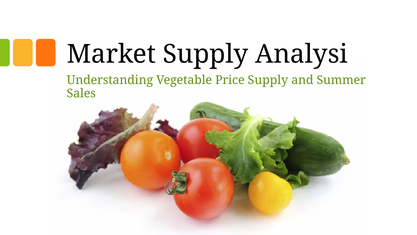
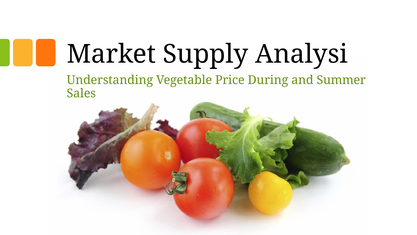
Price Supply: Supply -> During (268, 80)
